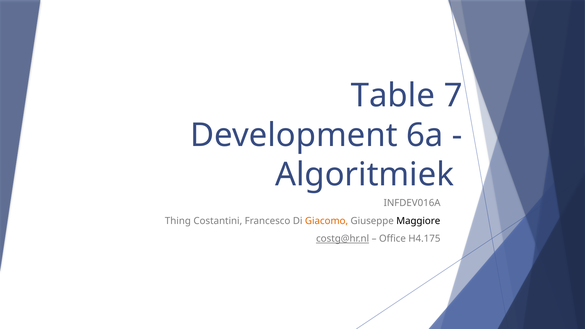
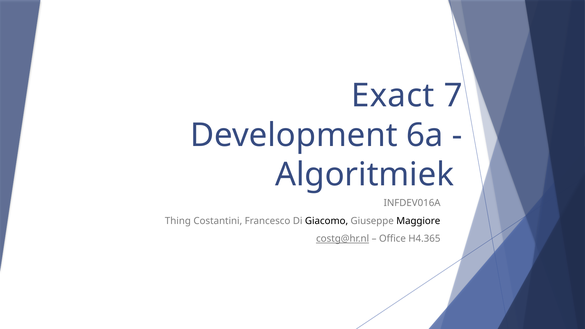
Table: Table -> Exact (393, 96)
Giacomo colour: orange -> black (327, 221)
H4.175: H4.175 -> H4.365 (424, 239)
